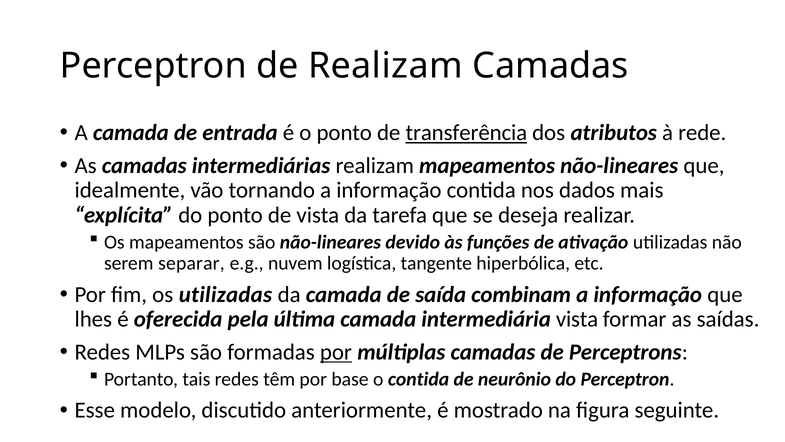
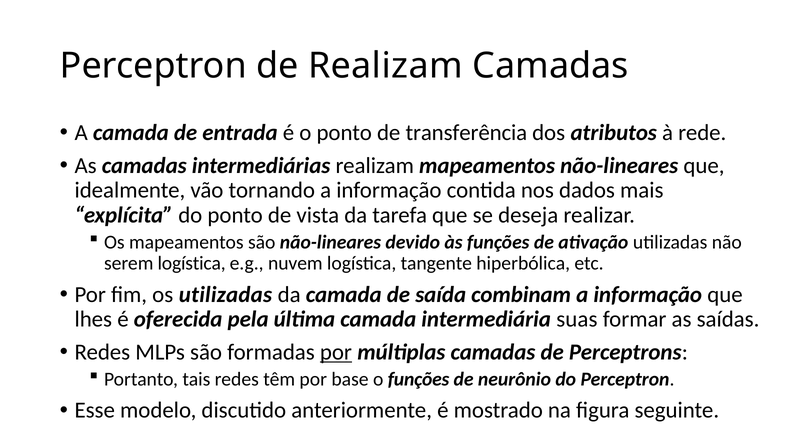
transferência underline: present -> none (466, 133)
serem separar: separar -> logística (192, 263)
intermediária vista: vista -> suas (577, 319)
o contida: contida -> funções (419, 379)
